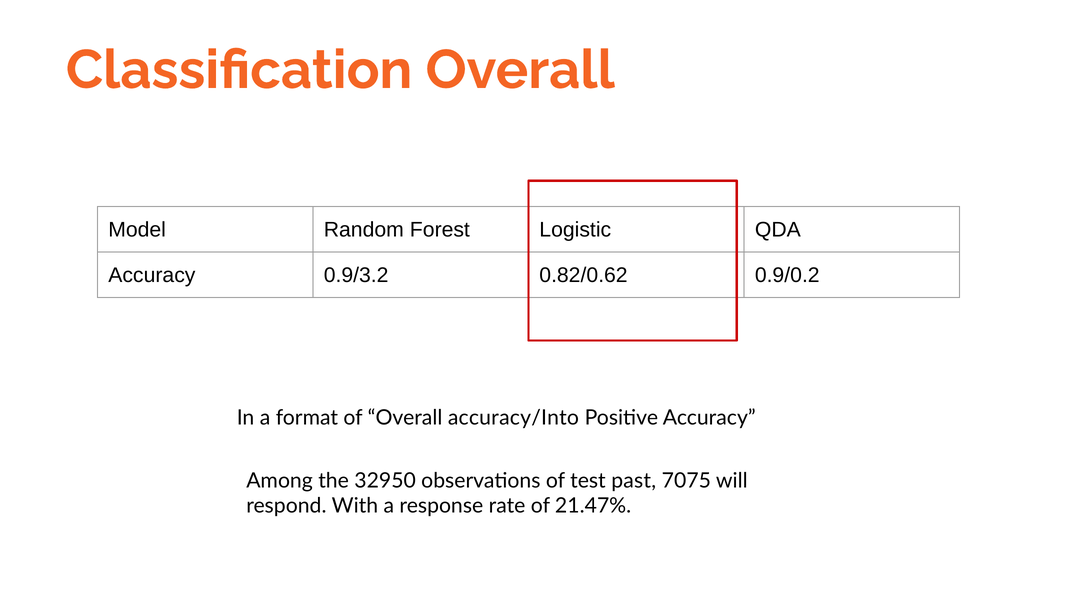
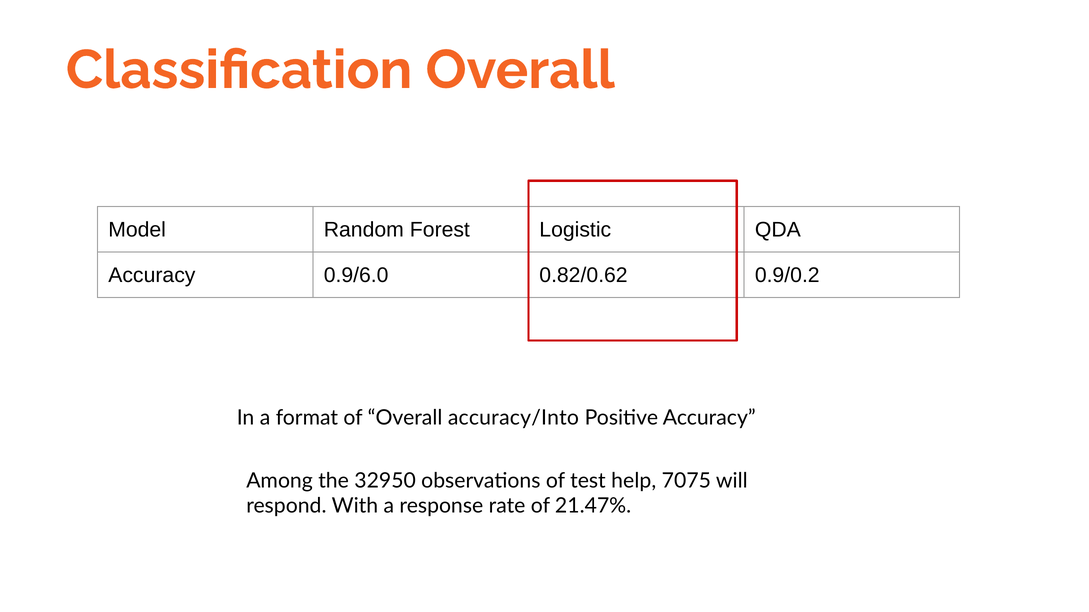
0.9/3.2: 0.9/3.2 -> 0.9/6.0 (356, 275)
past: past -> help (634, 481)
